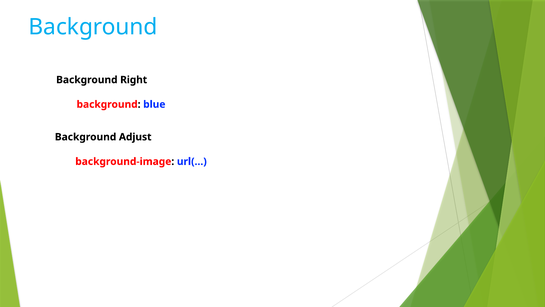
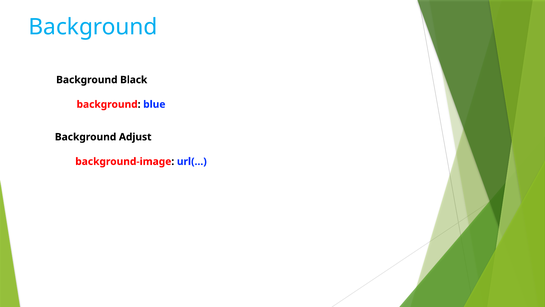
Right: Right -> Black (134, 80)
